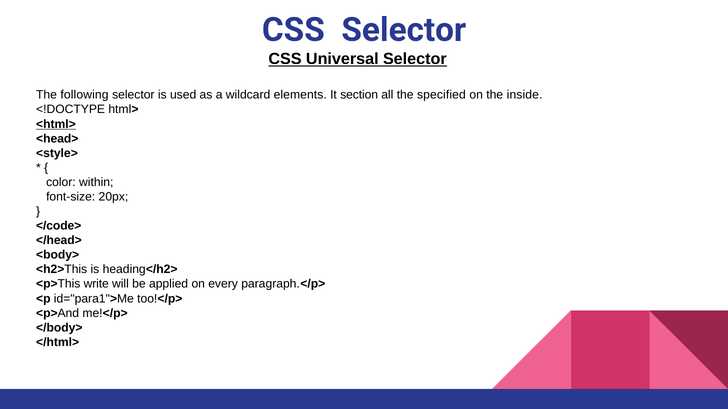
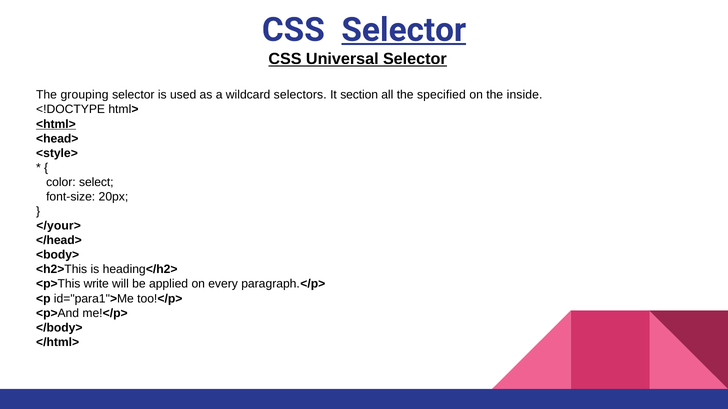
Selector underline: none -> present (404, 30)
following: following -> grouping (85, 95)
elements: elements -> selectors (300, 95)
within: within -> select (96, 182)
</code>: </code> -> </your> (59, 226)
